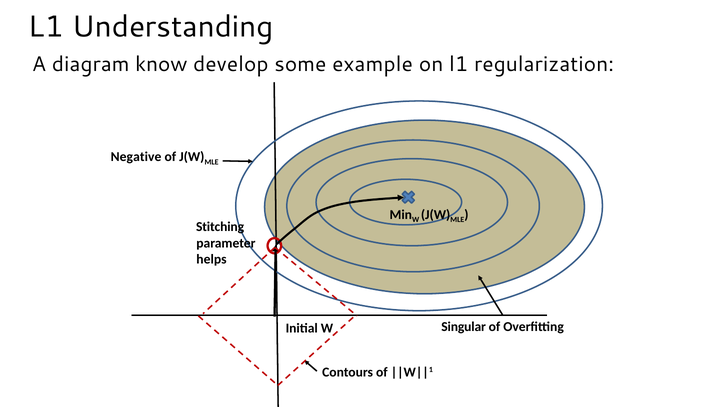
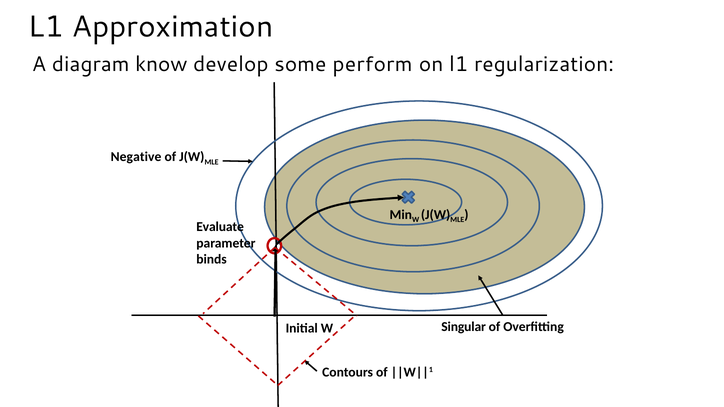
Understanding: Understanding -> Approximation (173, 27)
example: example -> perform (373, 64)
Stitching: Stitching -> Evaluate (220, 227)
helps: helps -> binds (212, 259)
